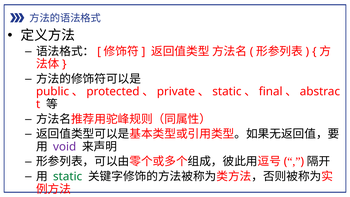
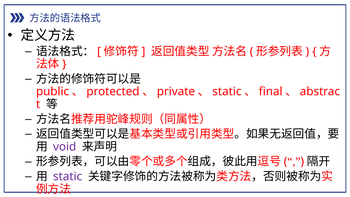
static colour: green -> purple (68, 176)
